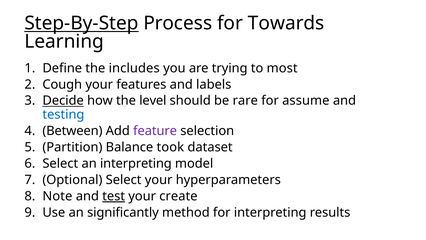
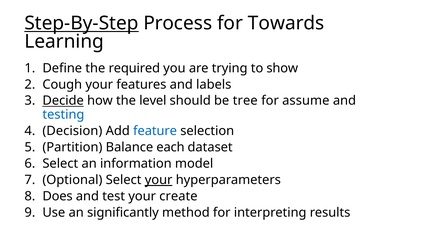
includes: includes -> required (134, 68)
most: most -> show (282, 68)
rare: rare -> tree (245, 101)
Between: Between -> Decision (72, 131)
feature colour: purple -> blue (155, 131)
took: took -> each (170, 147)
an interpreting: interpreting -> information (136, 163)
your underline: none -> present (159, 180)
Note: Note -> Does (58, 196)
test underline: present -> none (114, 196)
